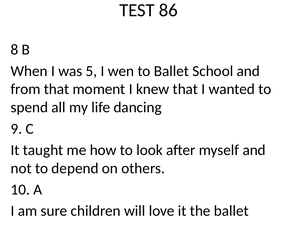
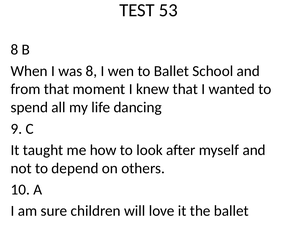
86: 86 -> 53 (168, 10)
was 5: 5 -> 8 (91, 71)
